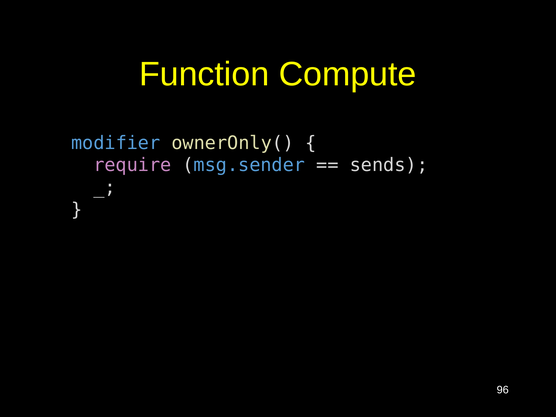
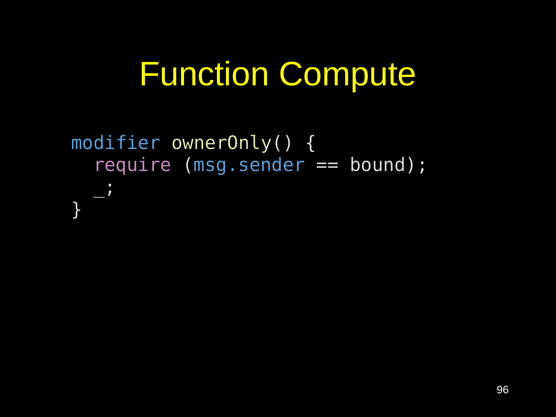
sends: sends -> bound (389, 165)
